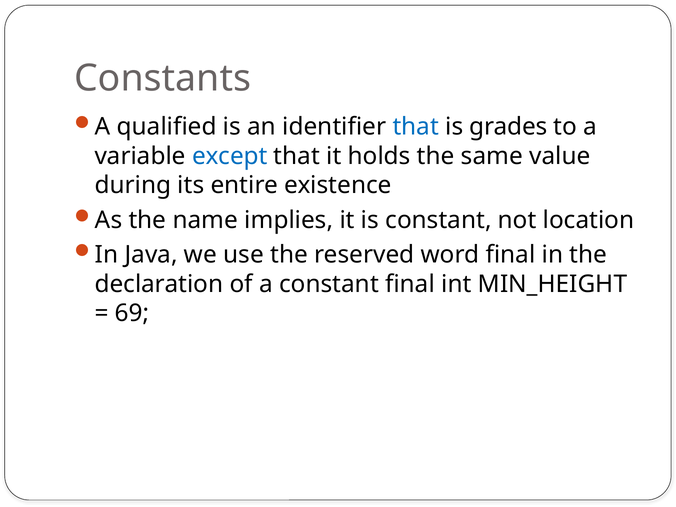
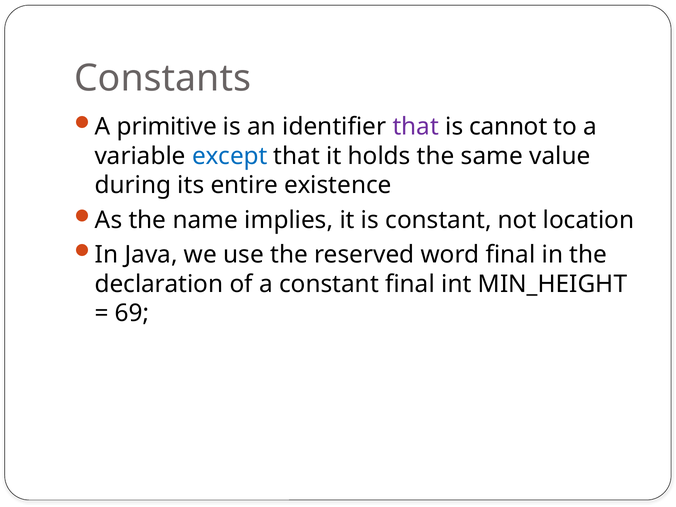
qualified: qualified -> primitive (167, 127)
that colour: blue -> purple (416, 127)
grades: grades -> cannot (508, 127)
